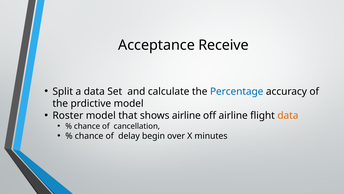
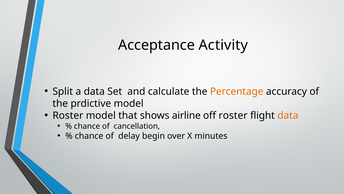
Receive: Receive -> Activity (223, 45)
Percentage colour: blue -> orange (237, 91)
off airline: airline -> roster (233, 115)
